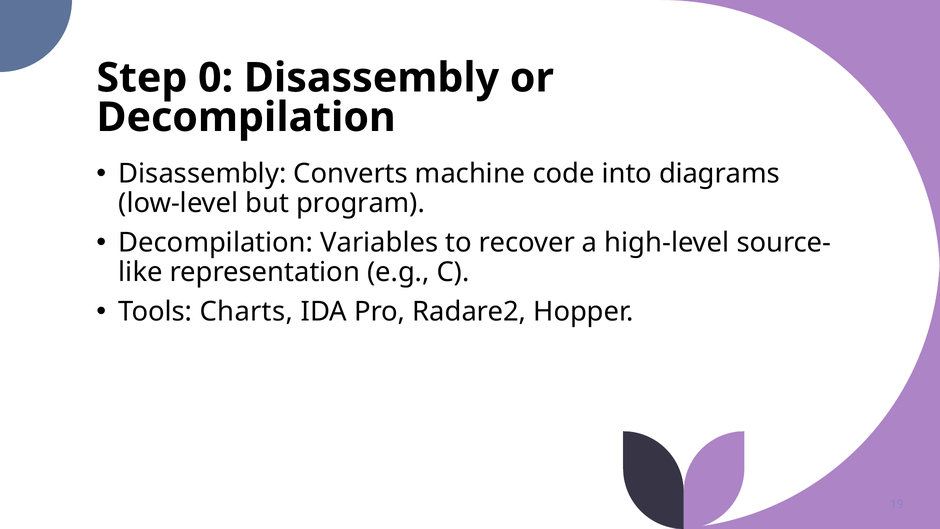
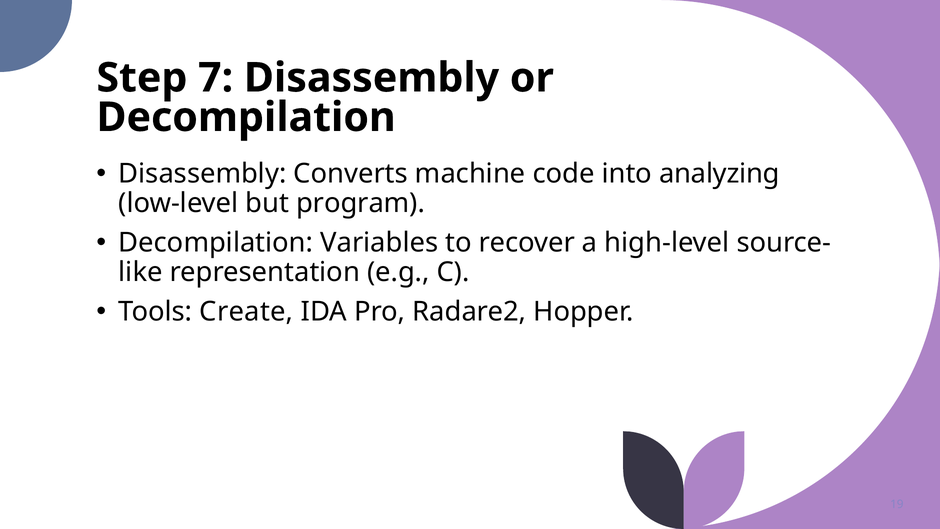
0: 0 -> 7 (216, 78)
diagrams: diagrams -> analyzing (719, 174)
Charts: Charts -> Create (246, 312)
